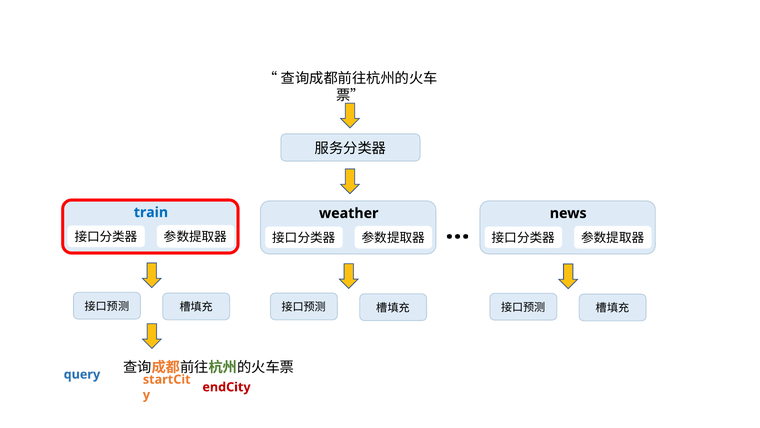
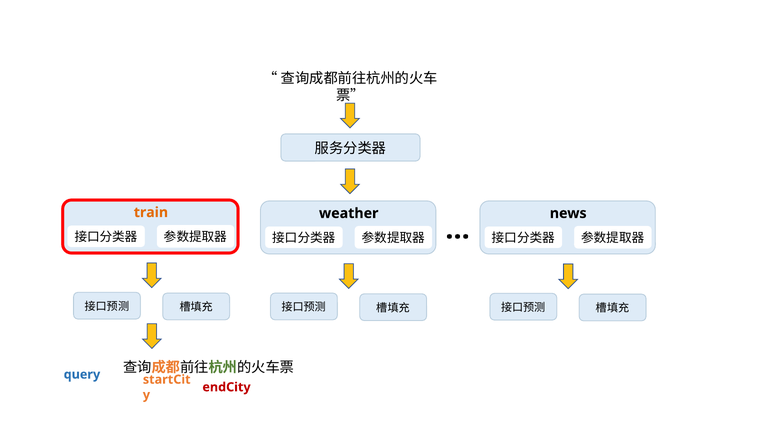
train colour: blue -> orange (151, 212)
